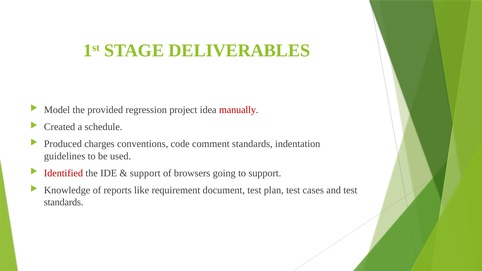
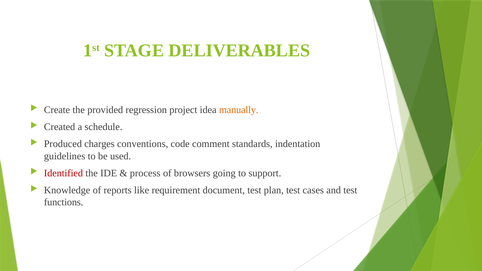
Model: Model -> Create (57, 110)
manually colour: red -> orange (239, 110)
support: support -> process (145, 173)
standards: standards -> functions (64, 202)
